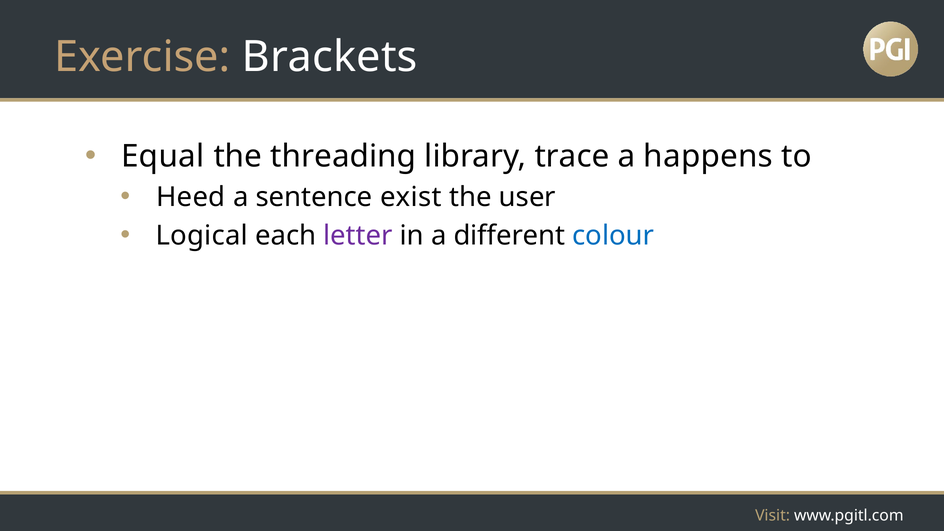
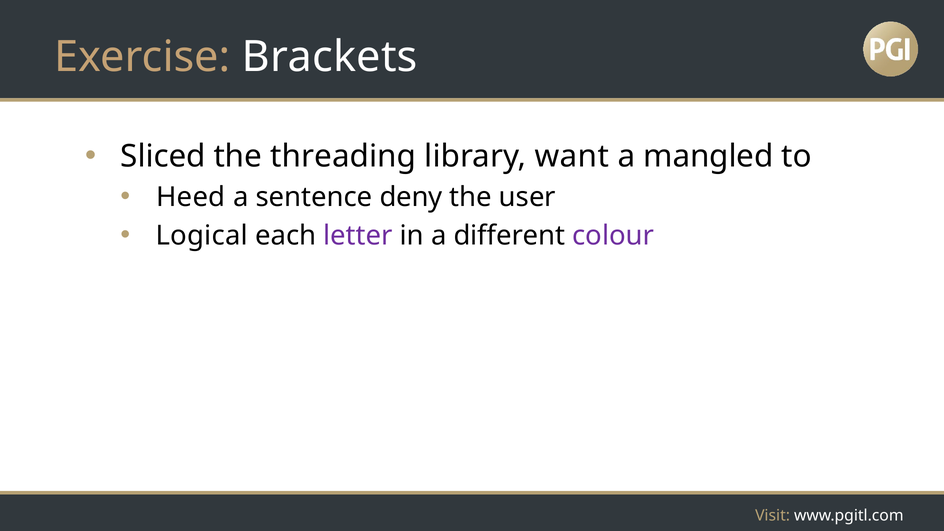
Equal: Equal -> Sliced (163, 156)
trace: trace -> want (572, 156)
happens: happens -> mangled (708, 156)
exist: exist -> deny (411, 197)
colour colour: blue -> purple (613, 236)
